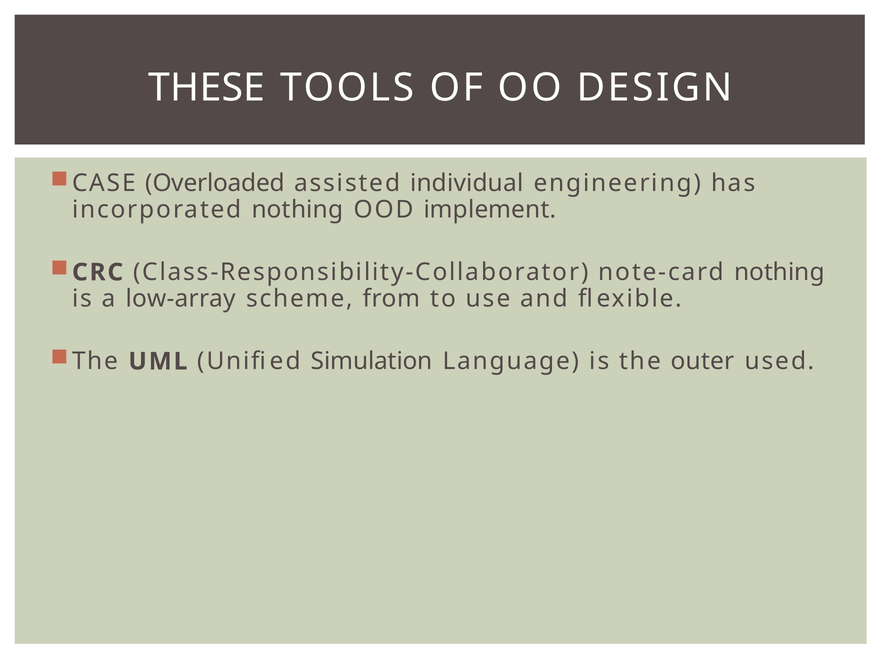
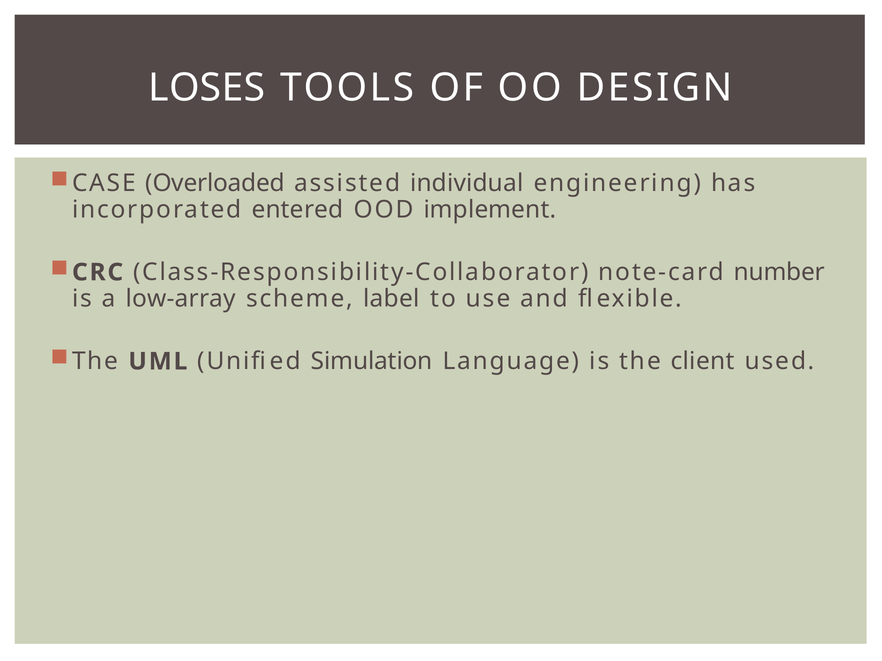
THESE: THESE -> LOSES (207, 88)
incorporated nothing: nothing -> entered (298, 210)
note-card nothing: nothing -> number (779, 272)
from: from -> label (391, 299)
outer: outer -> client (703, 362)
